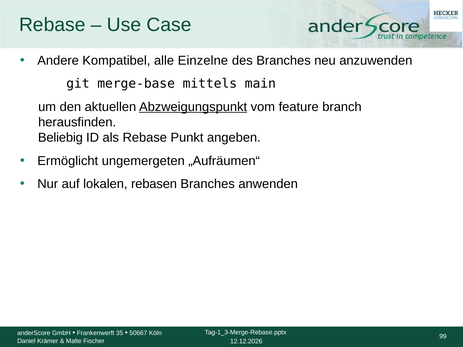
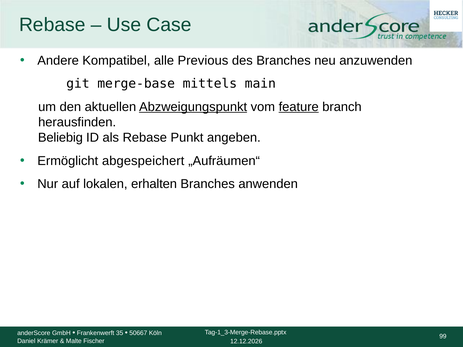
Einzelne: Einzelne -> Previous (203, 61)
feature underline: none -> present (299, 107)
ungemergeten: ungemergeten -> abgespeichert (143, 161)
rebasen: rebasen -> erhalten (154, 184)
